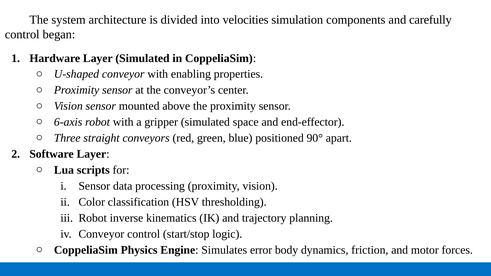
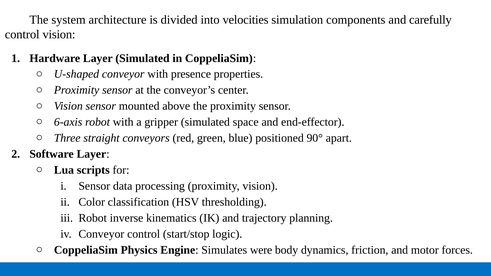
control began: began -> vision (59, 34)
enabling: enabling -> presence (191, 74)
error: error -> were (261, 250)
